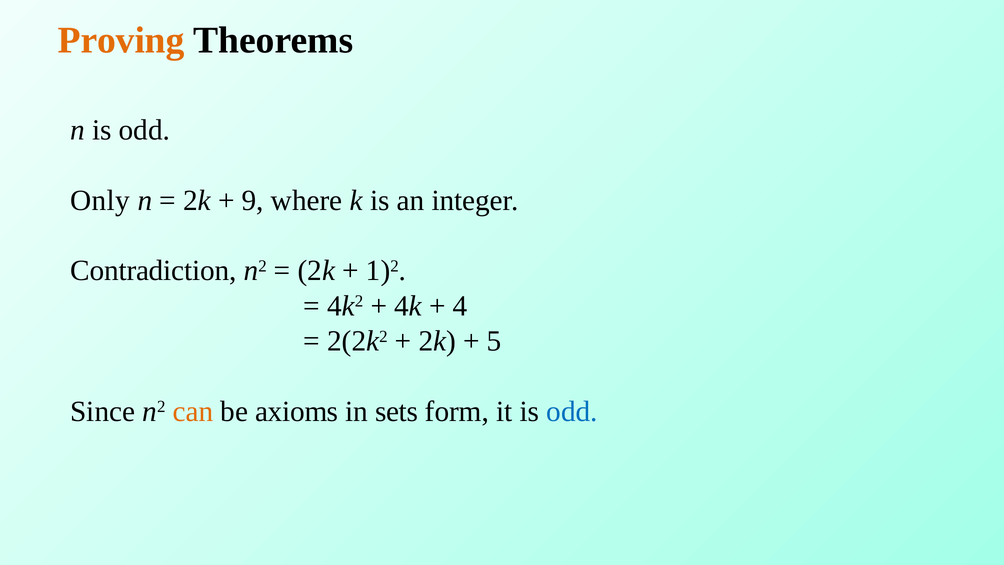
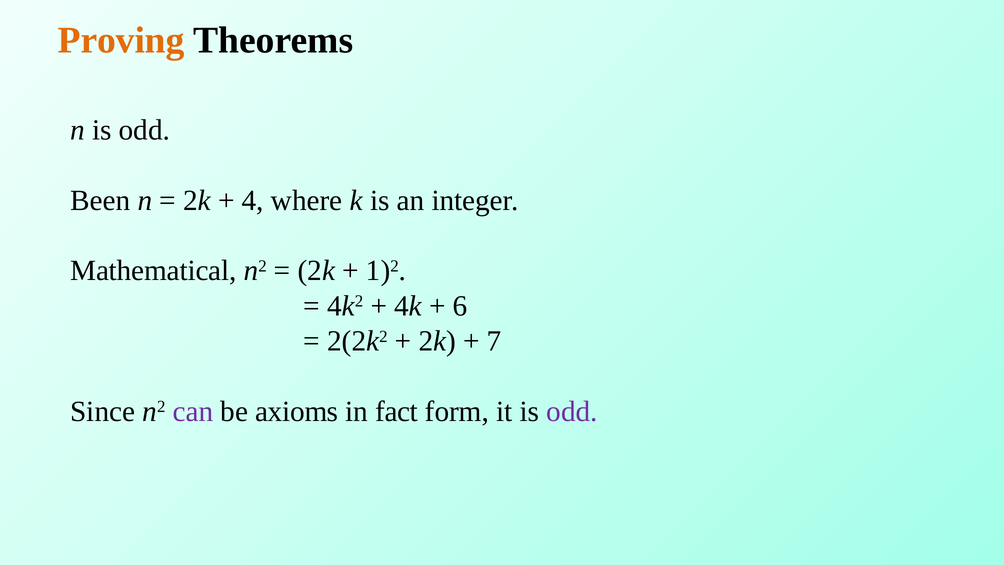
Only: Only -> Been (100, 200)
9: 9 -> 4 (253, 200)
Contradiction: Contradiction -> Mathematical (153, 271)
4: 4 -> 6 (460, 306)
5: 5 -> 7 (494, 341)
can colour: orange -> purple (193, 411)
sets: sets -> fact (397, 411)
odd colour: blue -> purple (572, 411)
